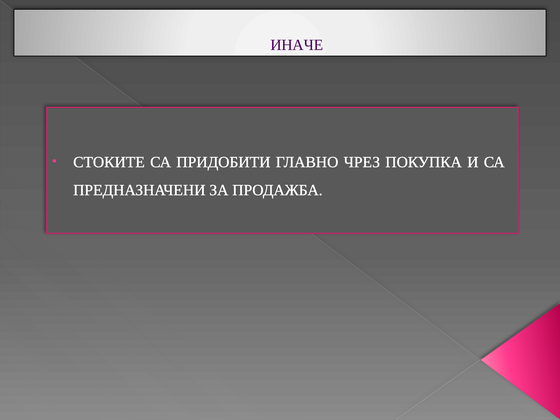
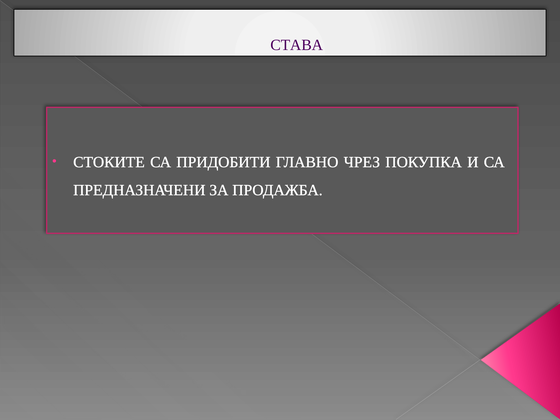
ИНАЧЕ: ИНАЧЕ -> СТАВА (297, 45)
